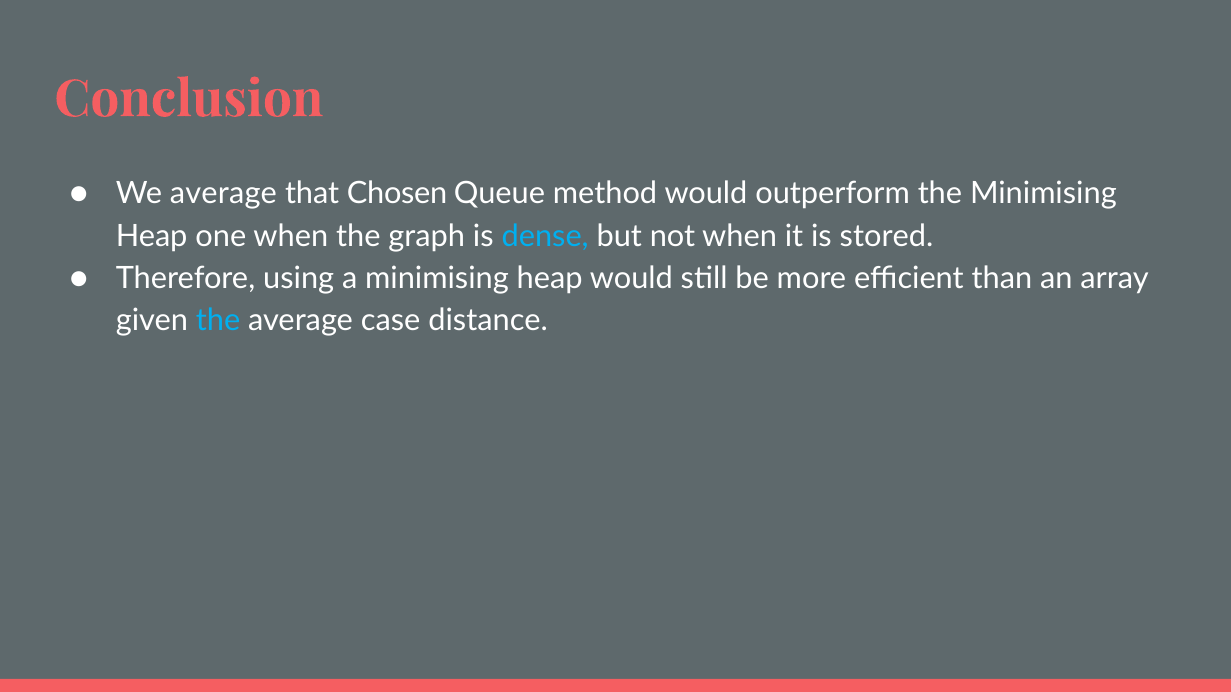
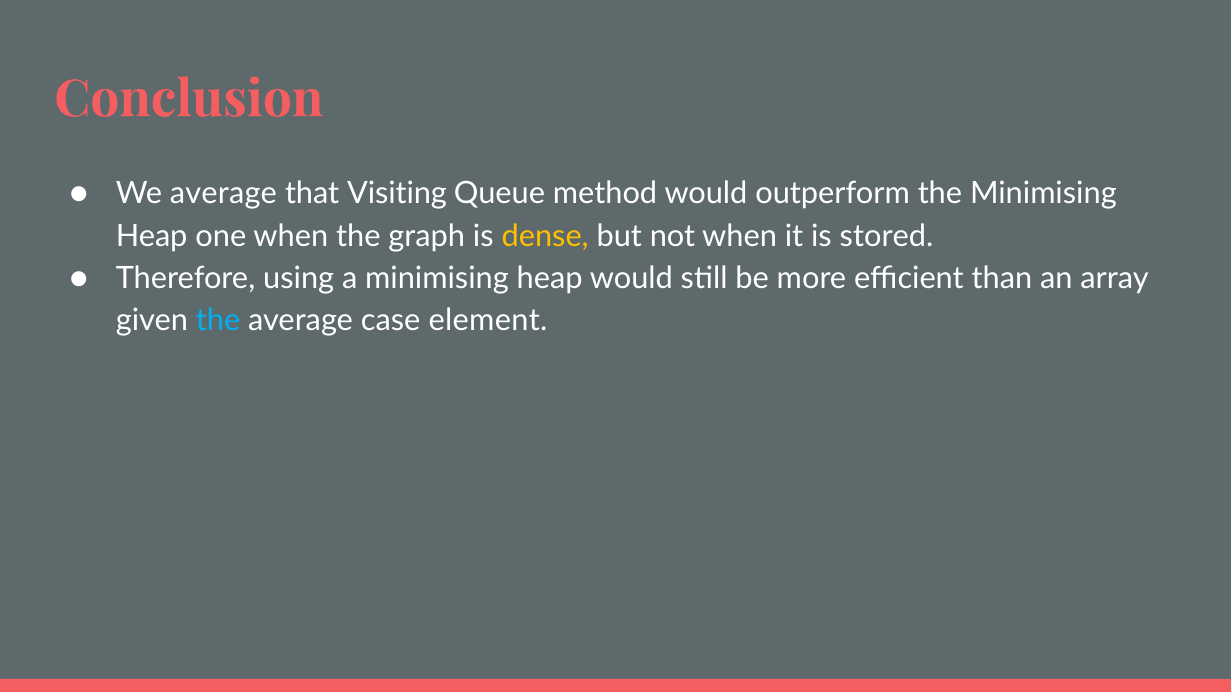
Chosen: Chosen -> Visiting (397, 194)
dense colour: light blue -> yellow (545, 236)
distance: distance -> element (488, 321)
